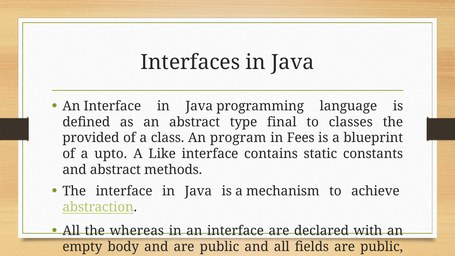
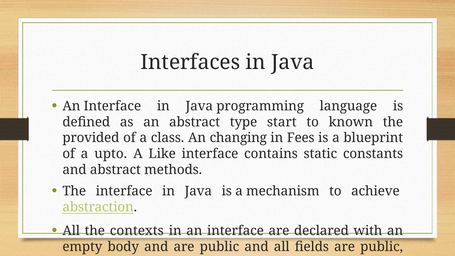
type final: final -> start (282, 122)
classes: classes -> known (351, 122)
program: program -> changing (238, 138)
whereas: whereas -> contexts (137, 231)
